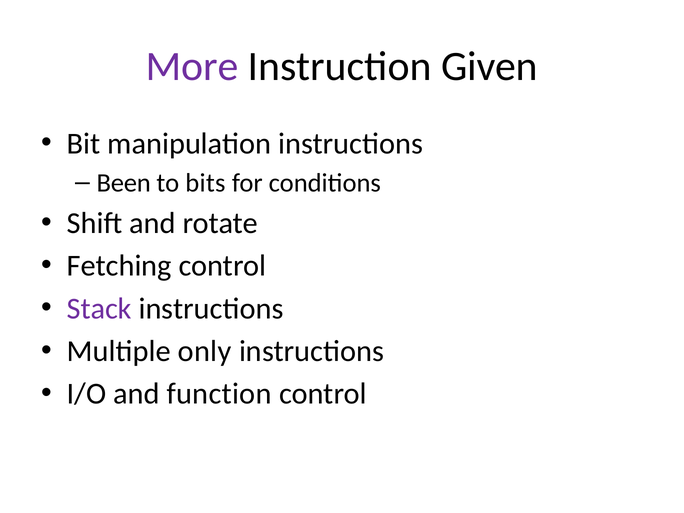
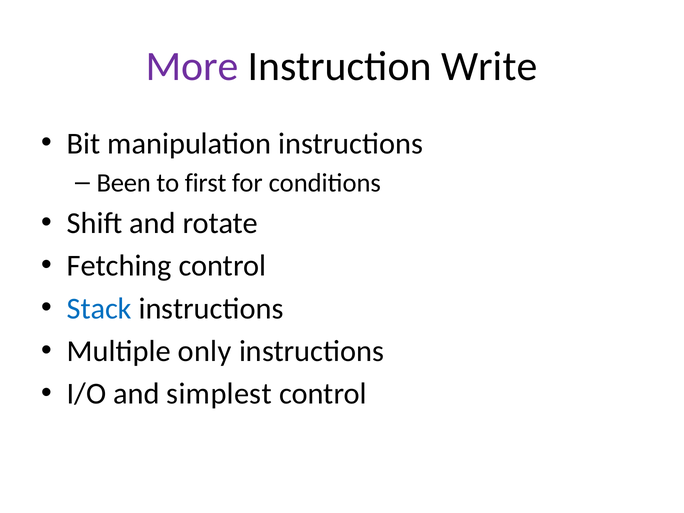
Given: Given -> Write (489, 66)
bits: bits -> first (206, 183)
Stack colour: purple -> blue (99, 308)
function: function -> simplest (219, 394)
